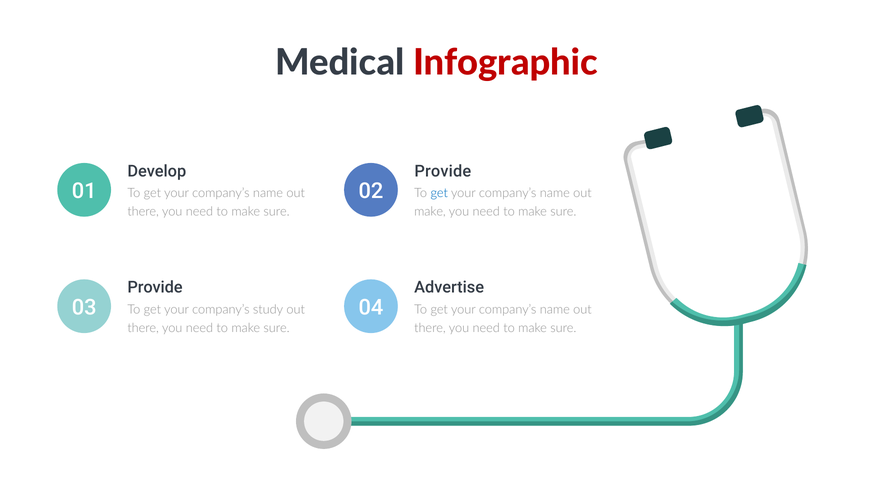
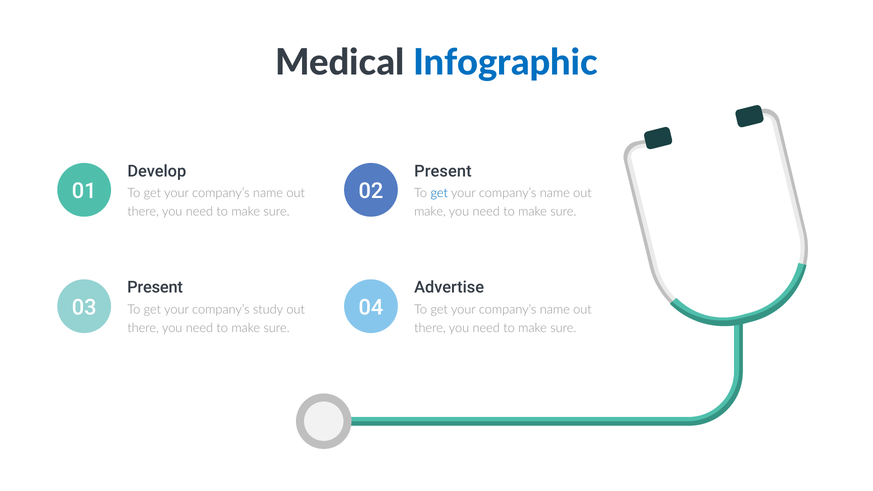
Infographic colour: red -> blue (505, 63)
Provide: Provide -> Present (443, 171)
Provide: Provide -> Present (155, 288)
